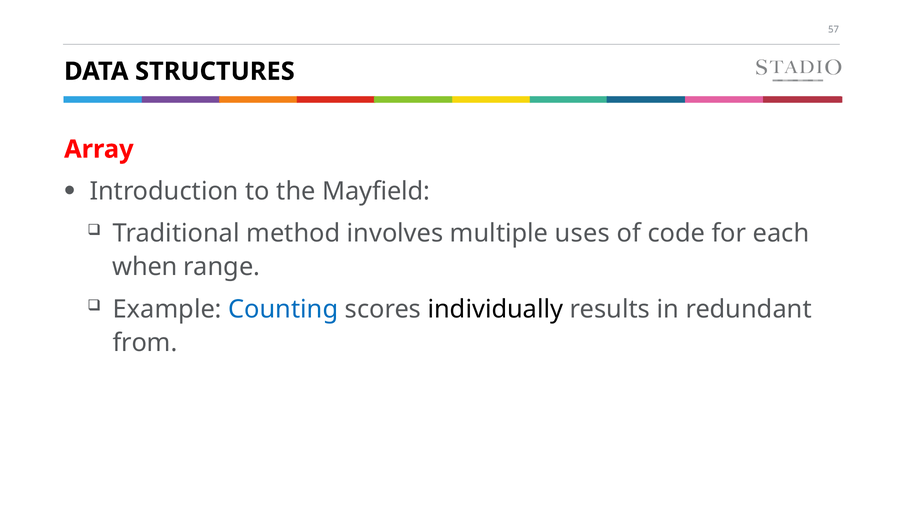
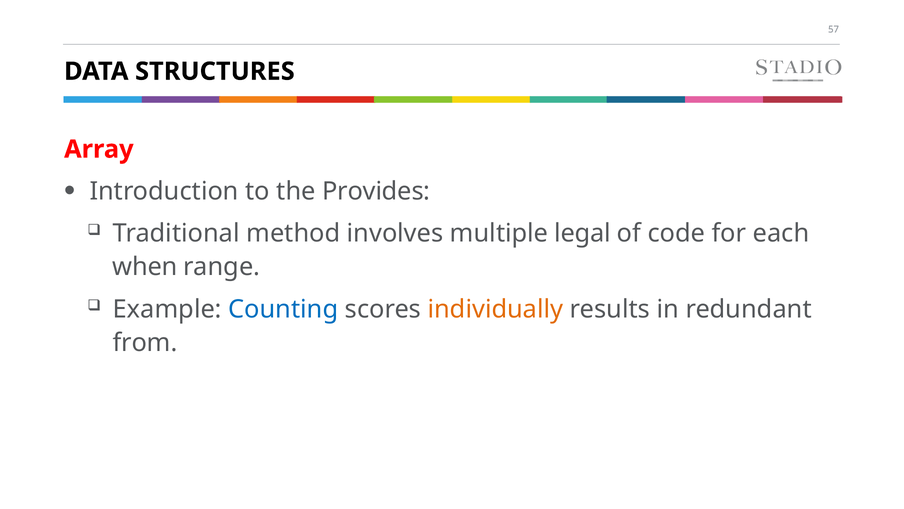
Mayfield: Mayfield -> Provides (376, 191)
uses: uses -> legal (583, 233)
individually colour: black -> orange (496, 309)
